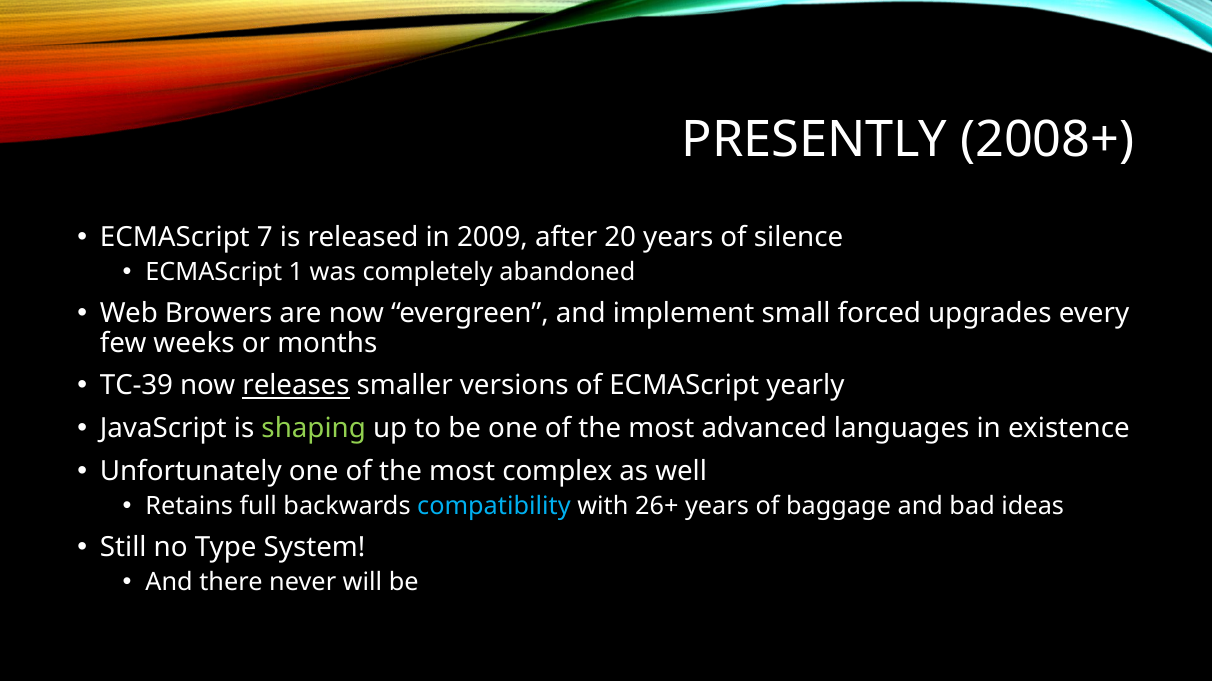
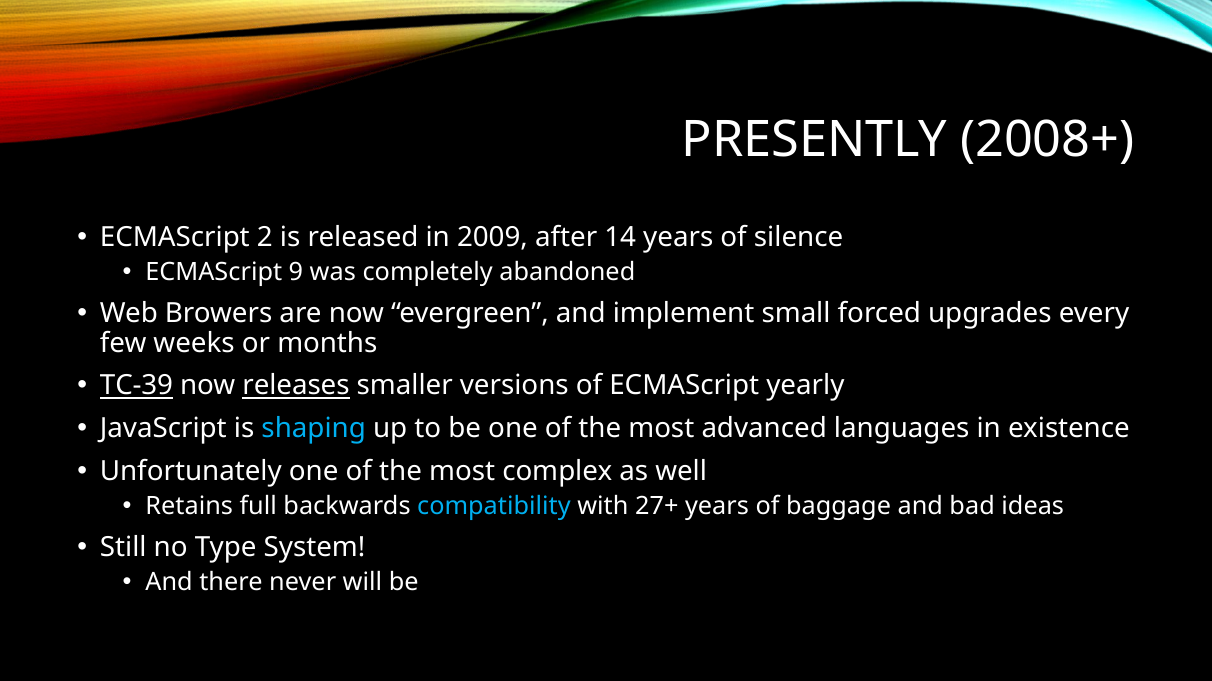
7: 7 -> 2 (265, 238)
20: 20 -> 14 (620, 238)
1: 1 -> 9 (296, 272)
TC-39 underline: none -> present (137, 386)
shaping colour: light green -> light blue (314, 429)
26+: 26+ -> 27+ (657, 506)
